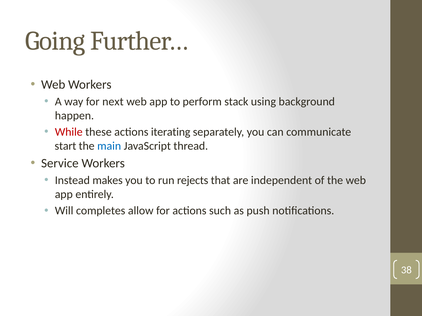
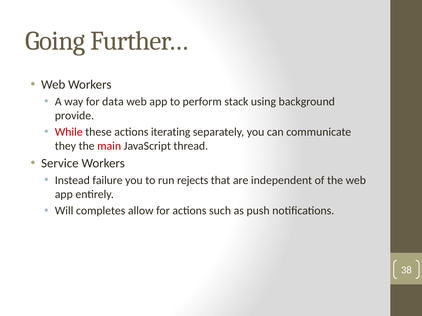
next: next -> data (113, 102)
happen: happen -> provide (74, 116)
start: start -> they (65, 146)
main colour: blue -> red (109, 146)
makes: makes -> failure (108, 181)
